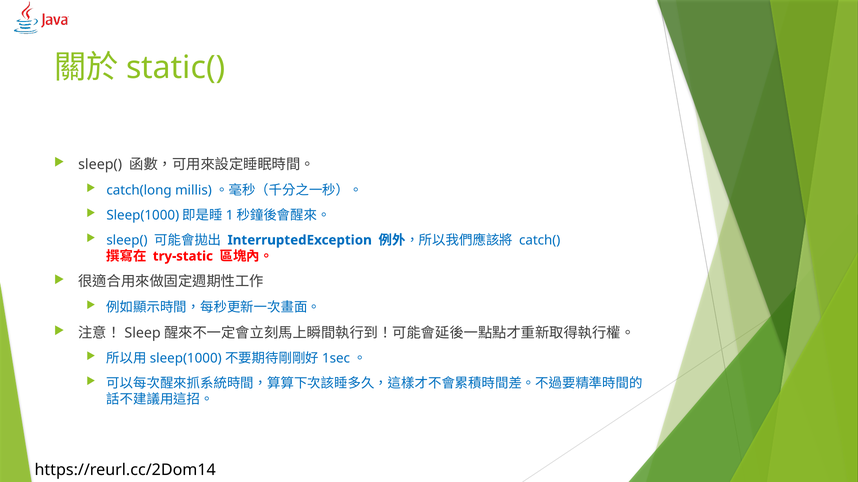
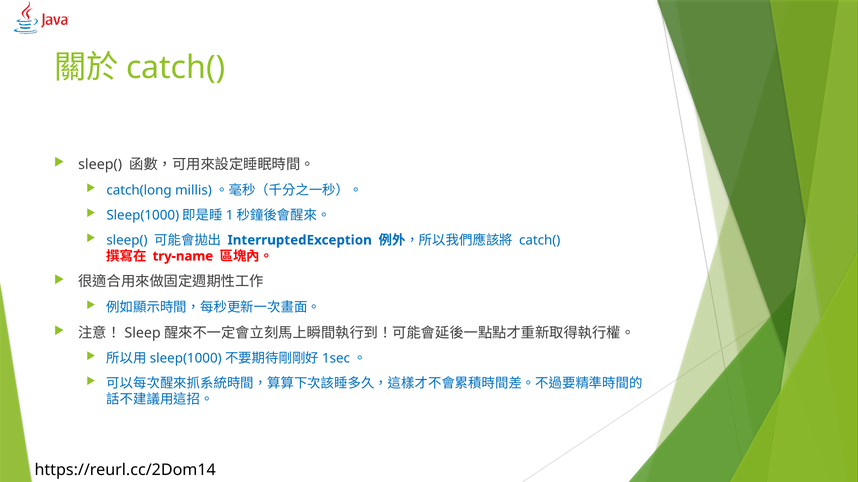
static(: static( -> catch( (176, 68)
try-static: try-static -> try-name (183, 256)
